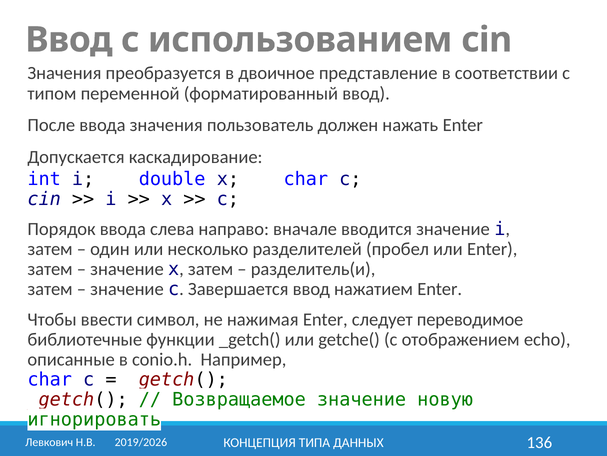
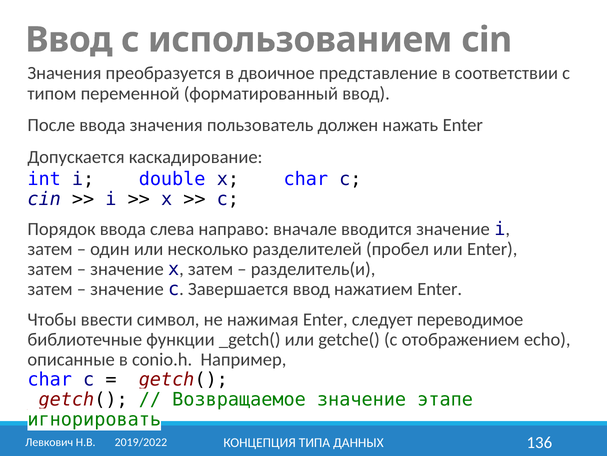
новую: новую -> этапе (445, 399)
2019/2026: 2019/2026 -> 2019/2022 (141, 442)
